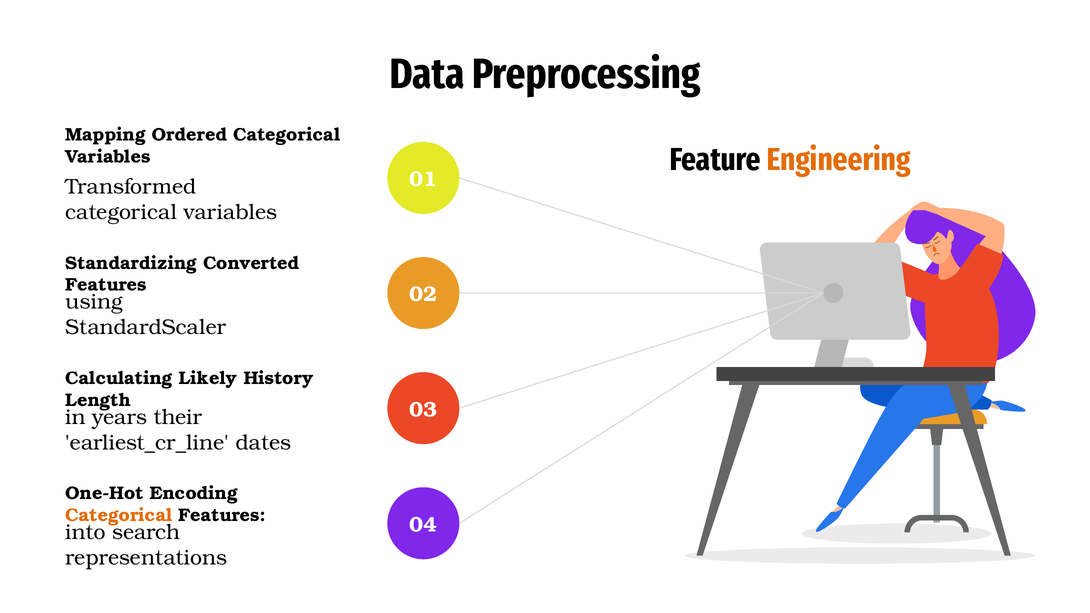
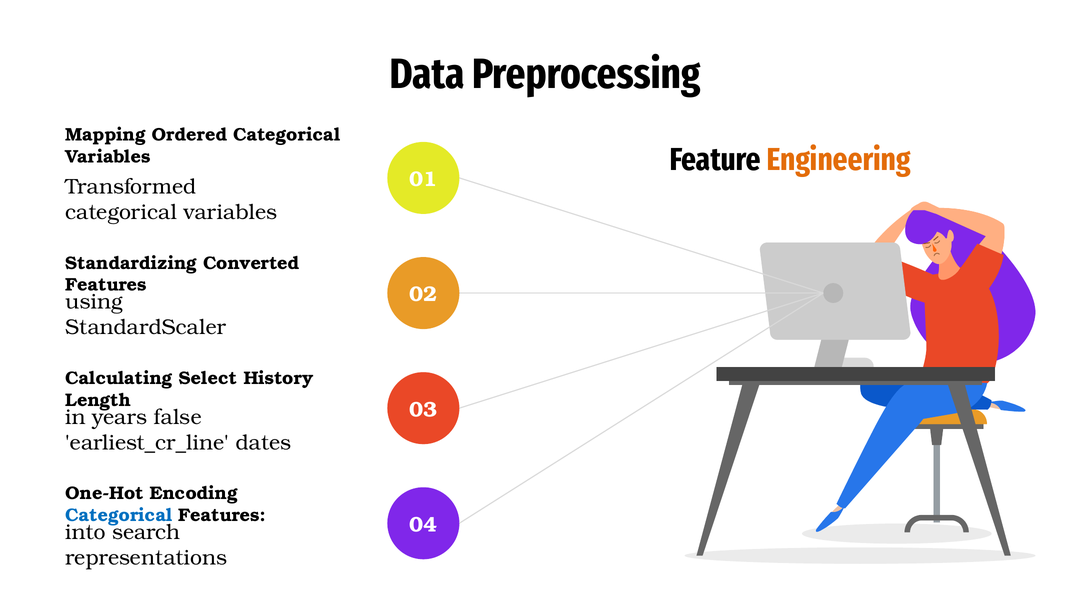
Likely: Likely -> Select (208, 378)
their: their -> false (178, 417)
Categorical colour: orange -> blue (119, 515)
